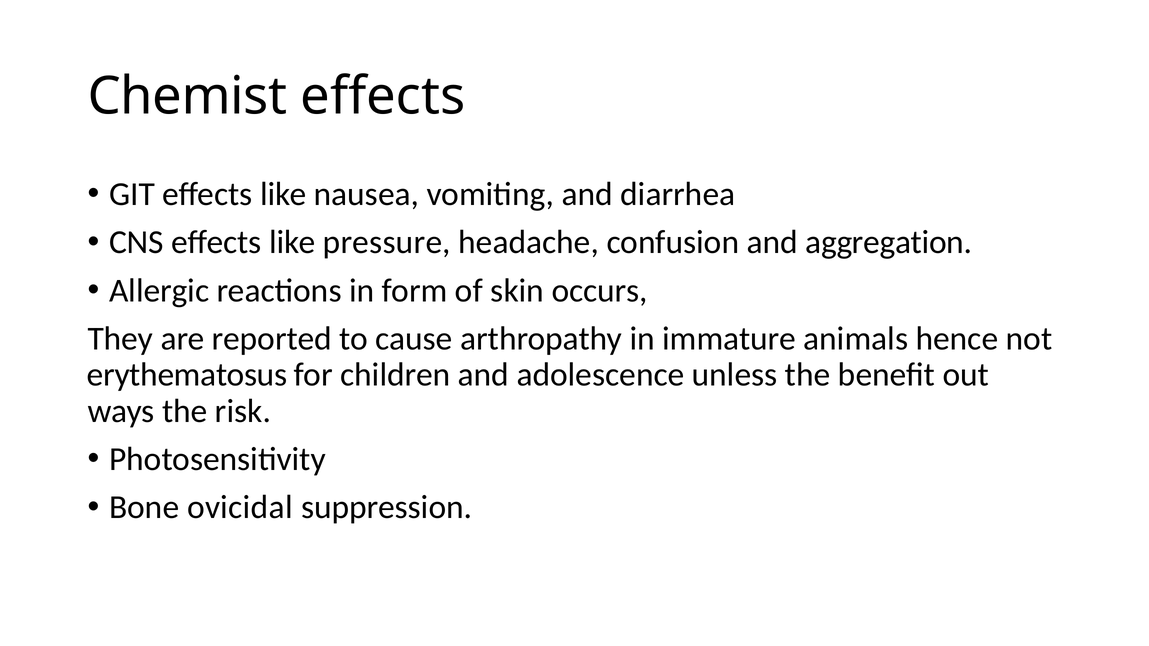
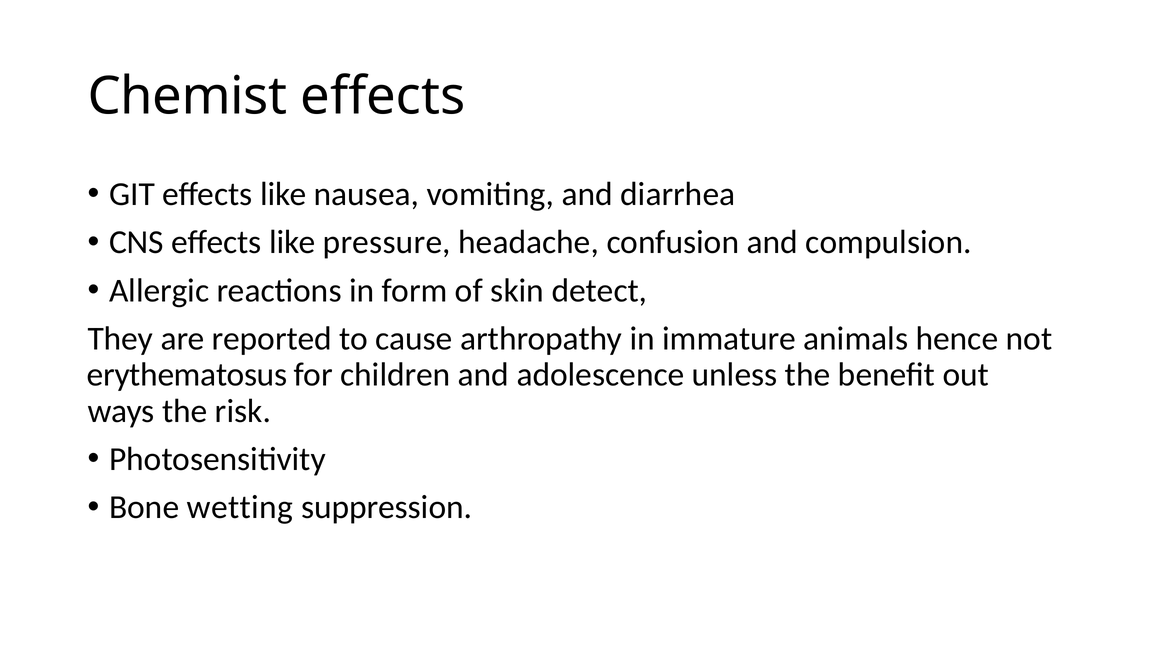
aggregation: aggregation -> compulsion (889, 242)
occurs: occurs -> detect (599, 291)
ovicidal: ovicidal -> wetting (240, 508)
